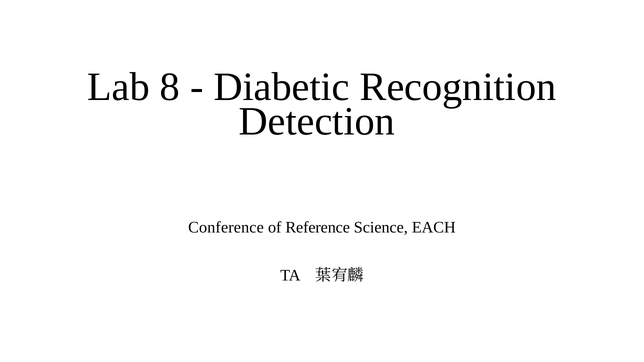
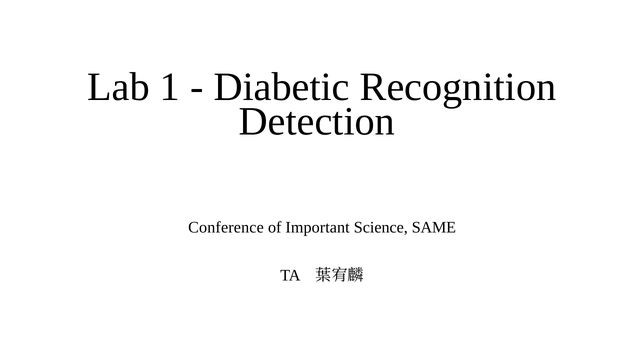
8: 8 -> 1 (170, 87)
Reference: Reference -> Important (318, 228)
EACH: EACH -> SAME (434, 228)
